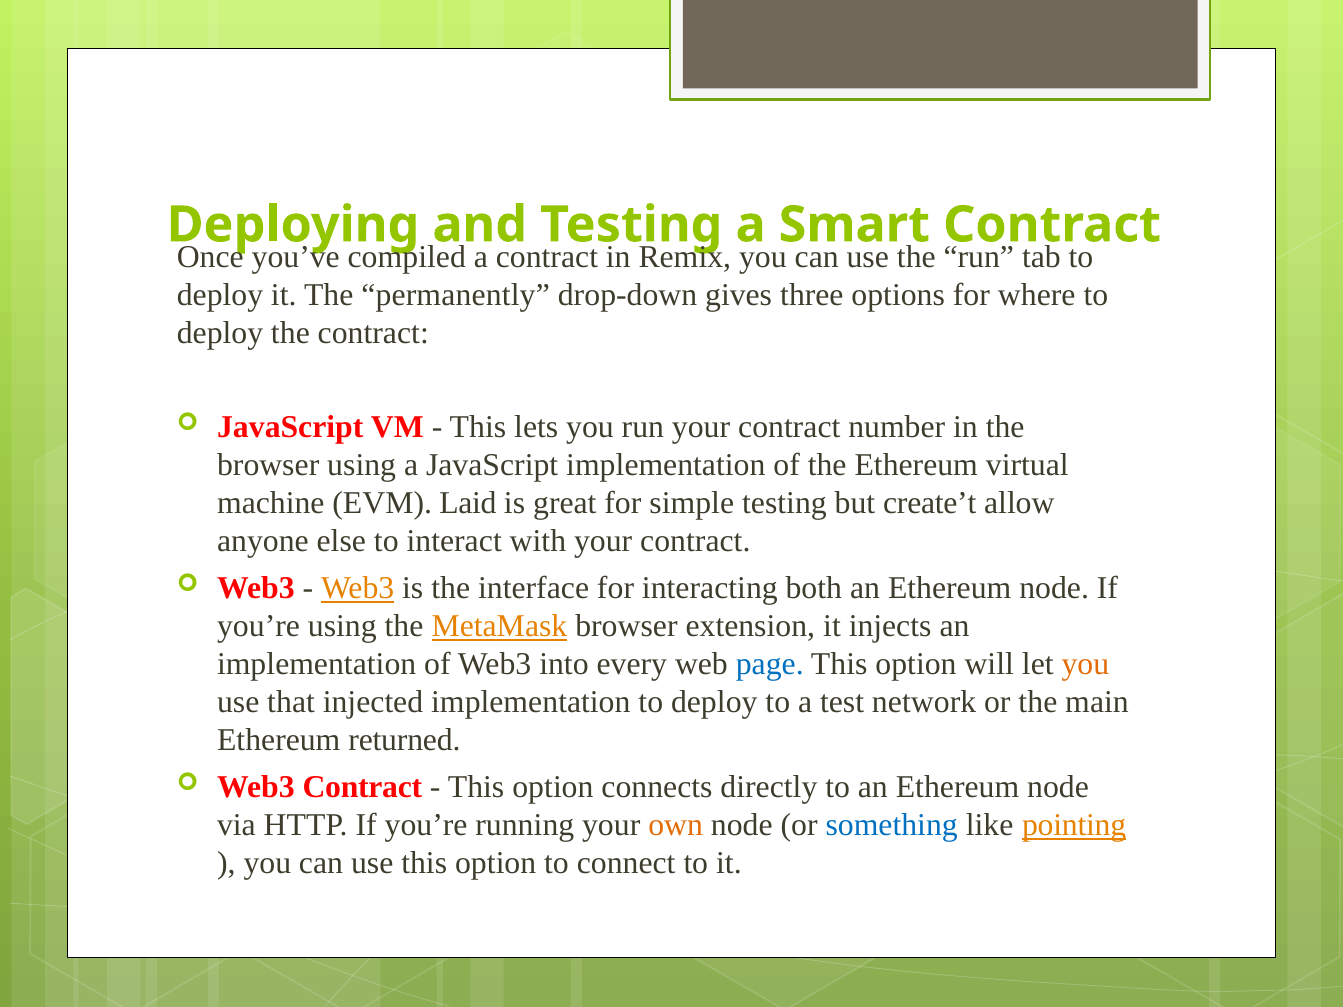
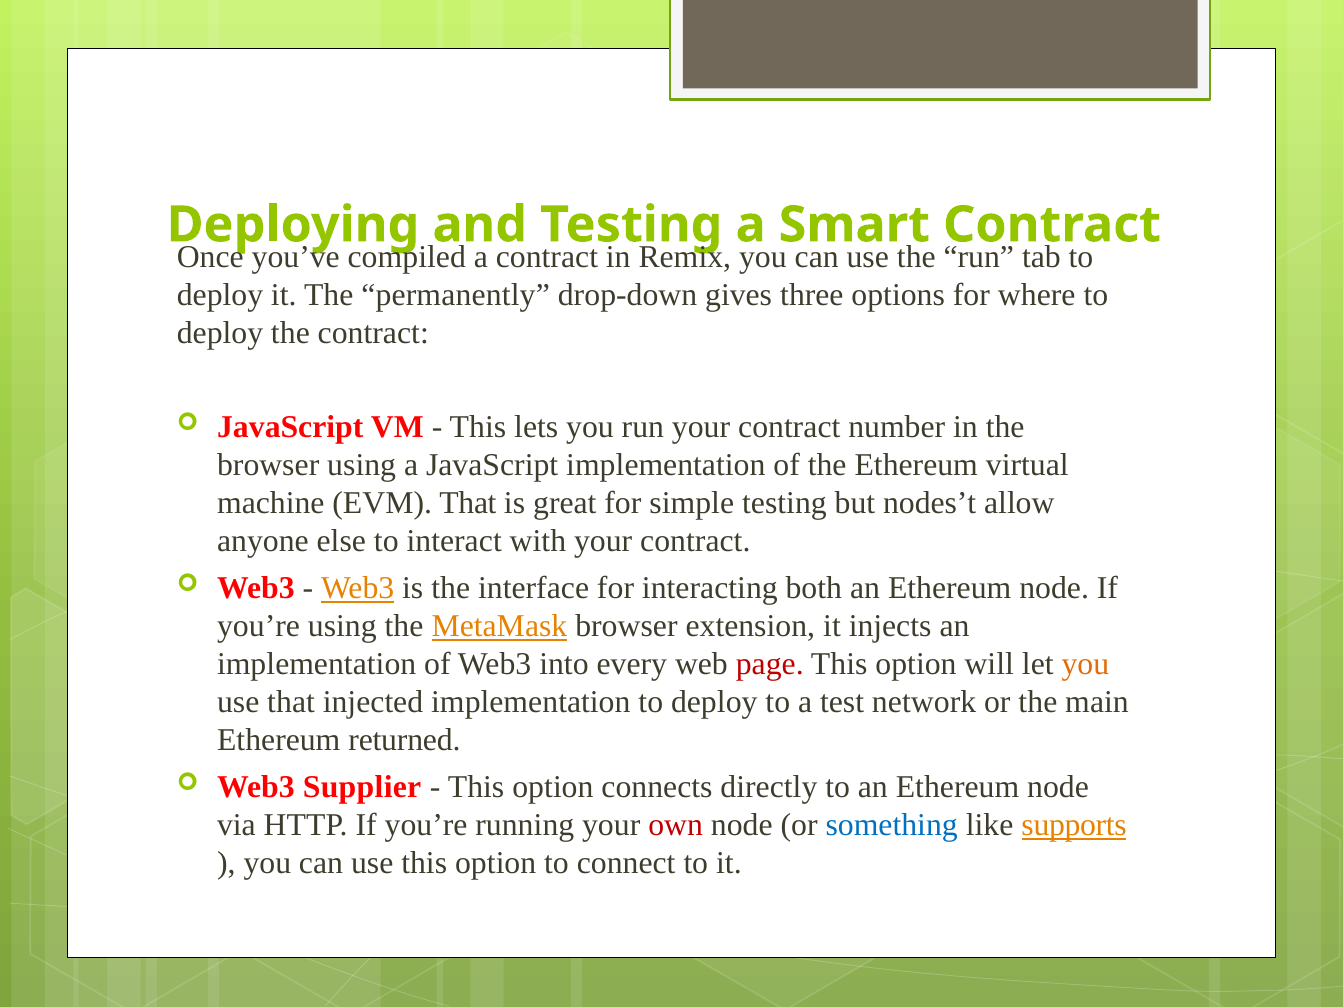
EVM Laid: Laid -> That (468, 503)
create’t: create’t -> nodes’t (930, 503)
page colour: blue -> red (770, 664)
Web3 Contract: Contract -> Supplier (362, 787)
own colour: orange -> red (676, 825)
pointing: pointing -> supports (1074, 825)
